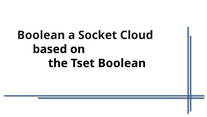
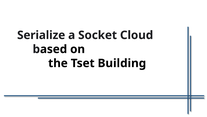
Boolean: Boolean -> Serialize (41, 35)
Tset Boolean: Boolean -> Building (122, 63)
